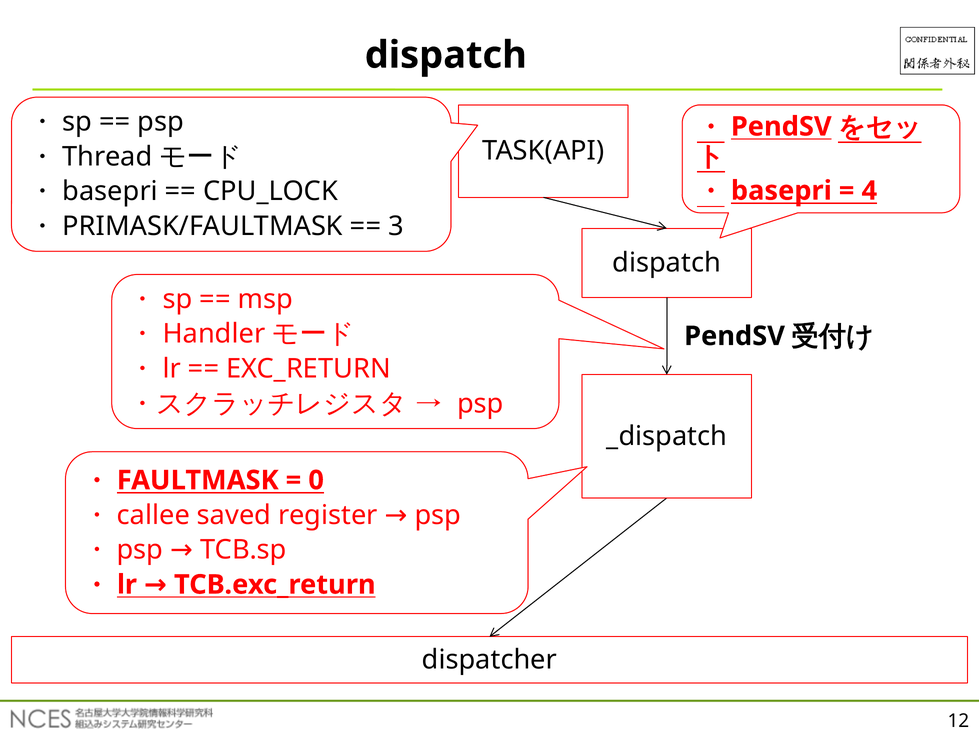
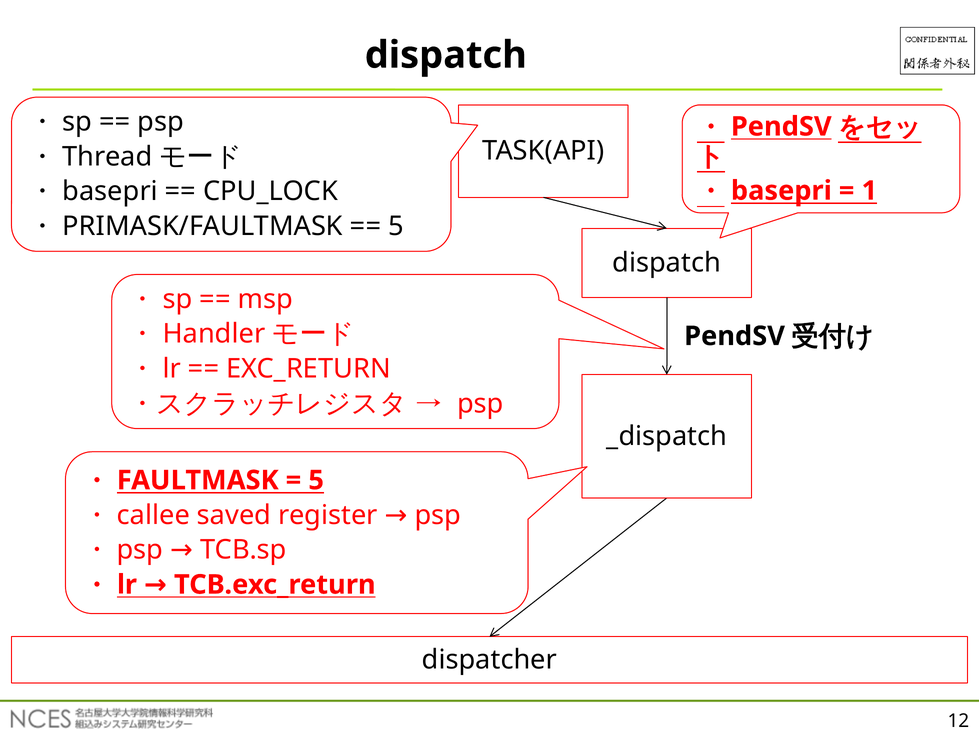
4: 4 -> 1 (869, 191)
3: 3 -> 5 (396, 226)
0: 0 -> 5 (316, 480)
